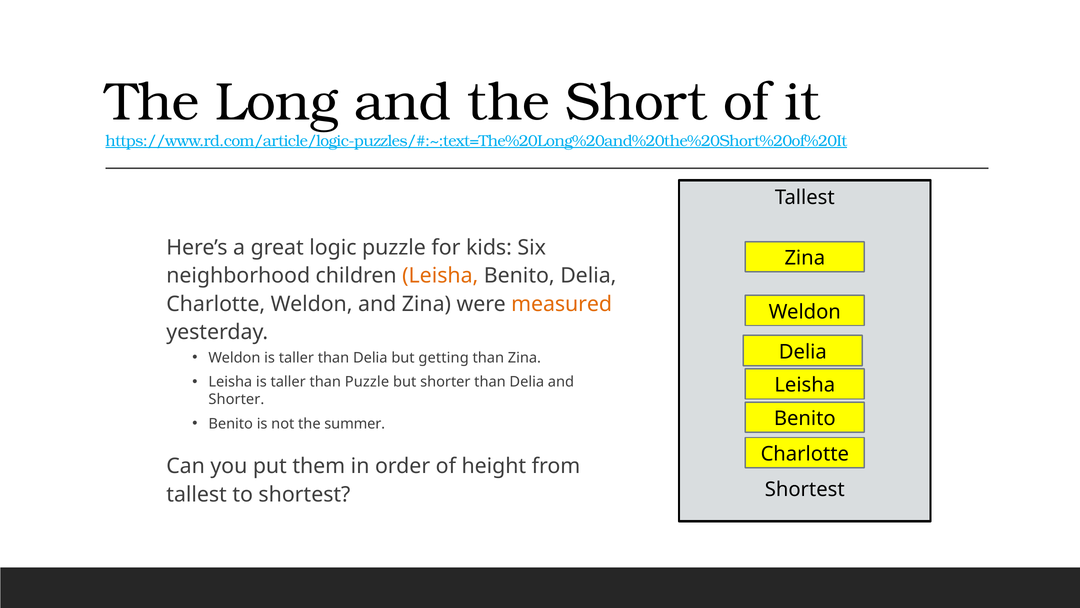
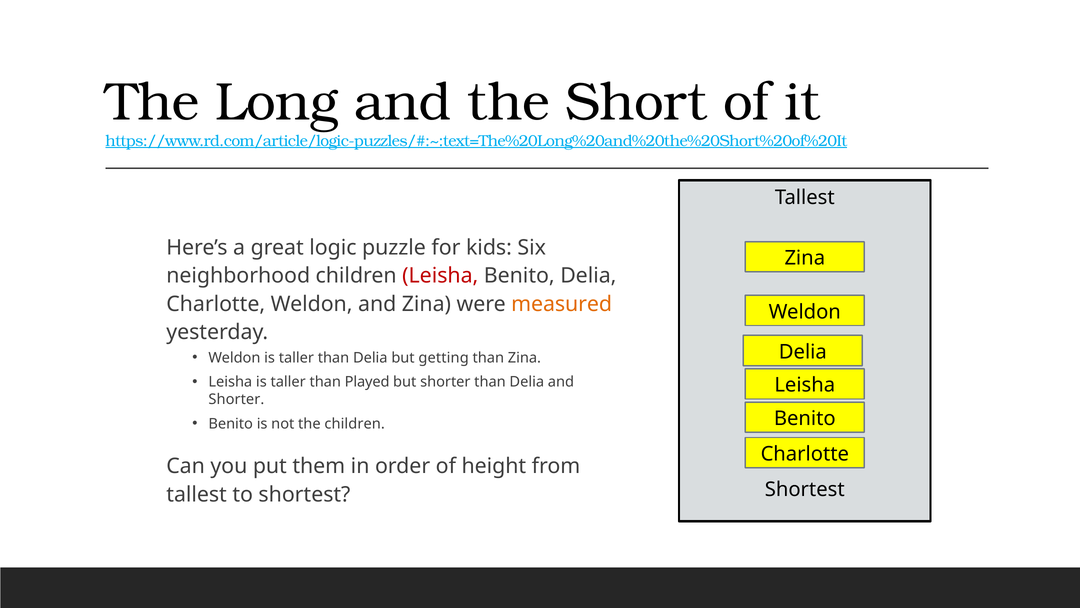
Leisha colour: orange -> red (440, 276)
than Puzzle: Puzzle -> Played (367, 382)
the summer: summer -> children (355, 423)
